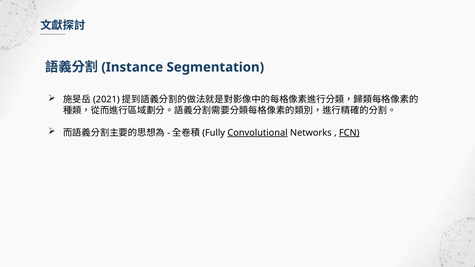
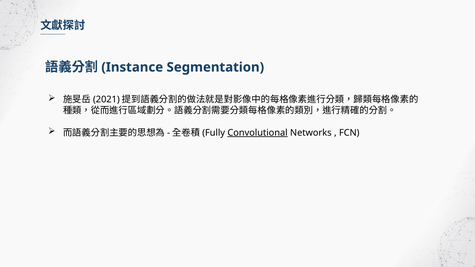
FCN underline: present -> none (349, 133)
